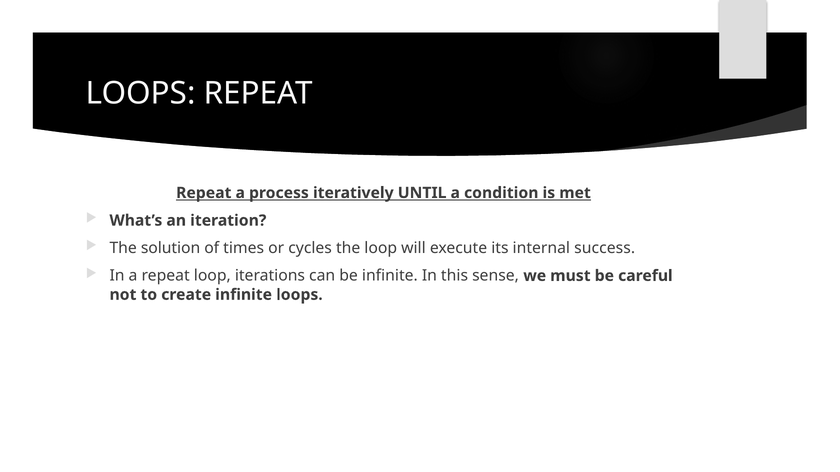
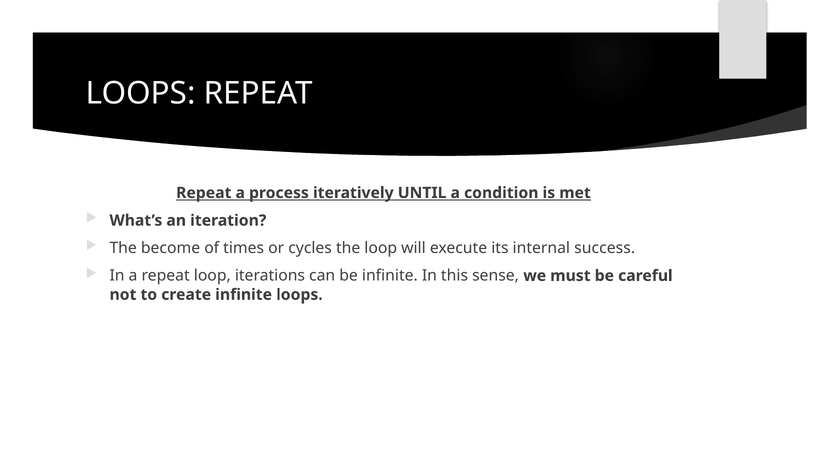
solution: solution -> become (171, 248)
